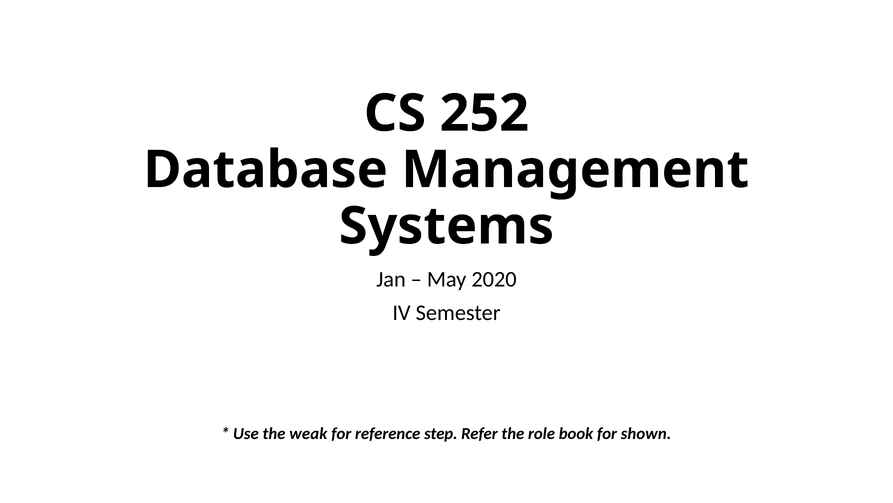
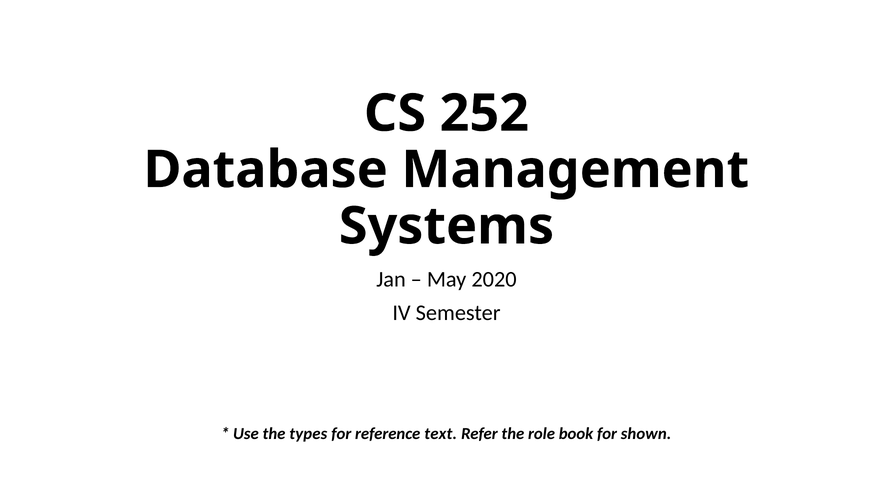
weak: weak -> types (308, 433)
step: step -> text (441, 433)
